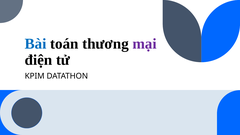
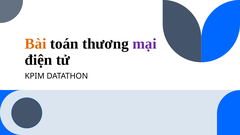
Bài colour: blue -> orange (36, 44)
